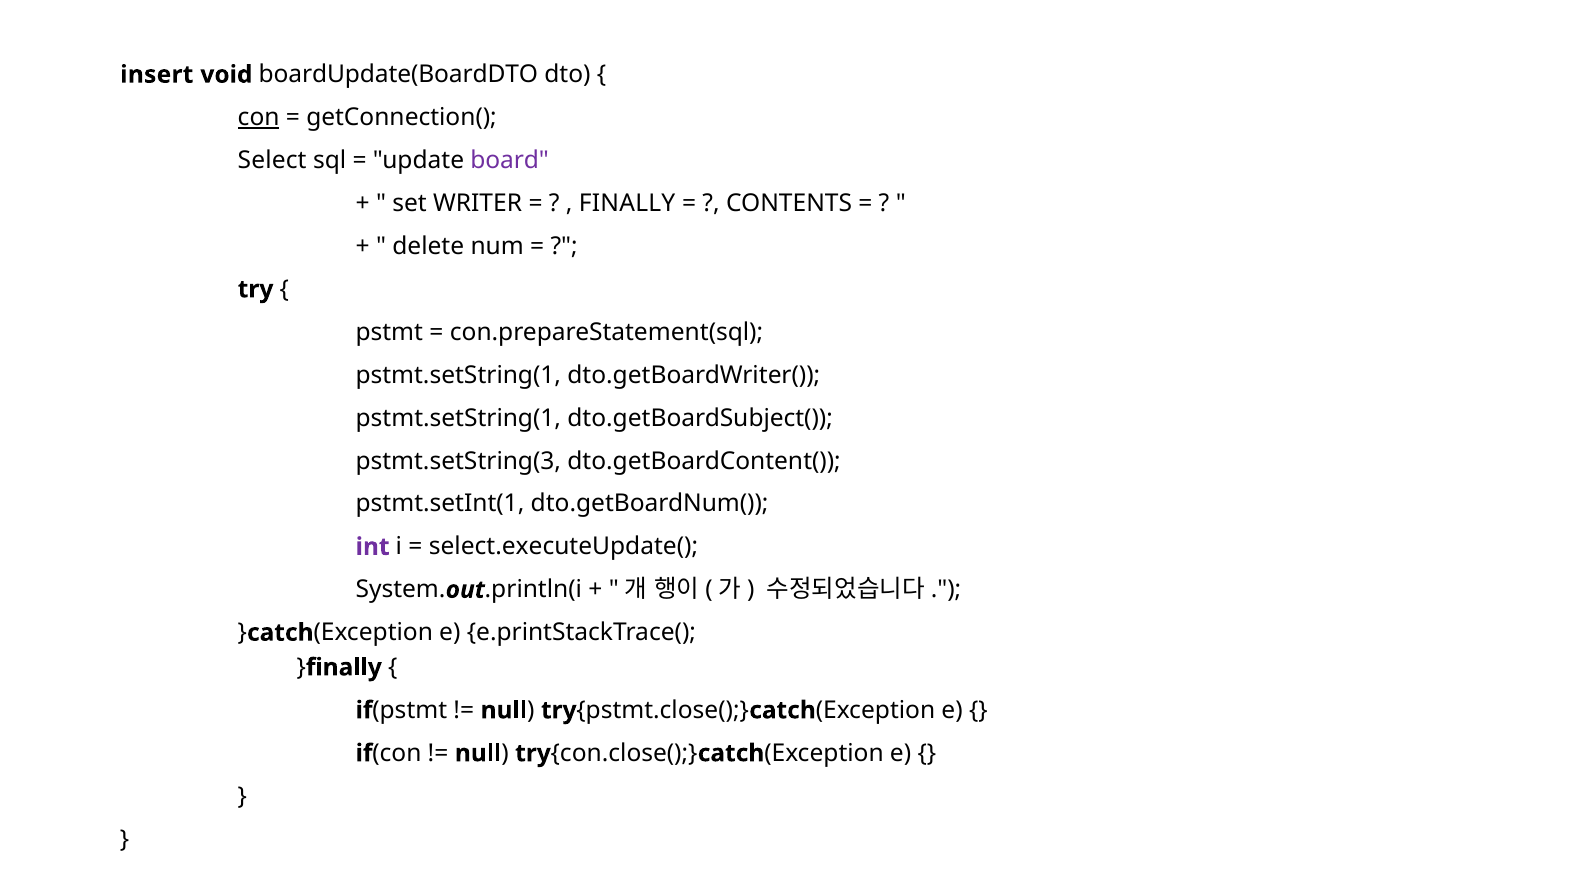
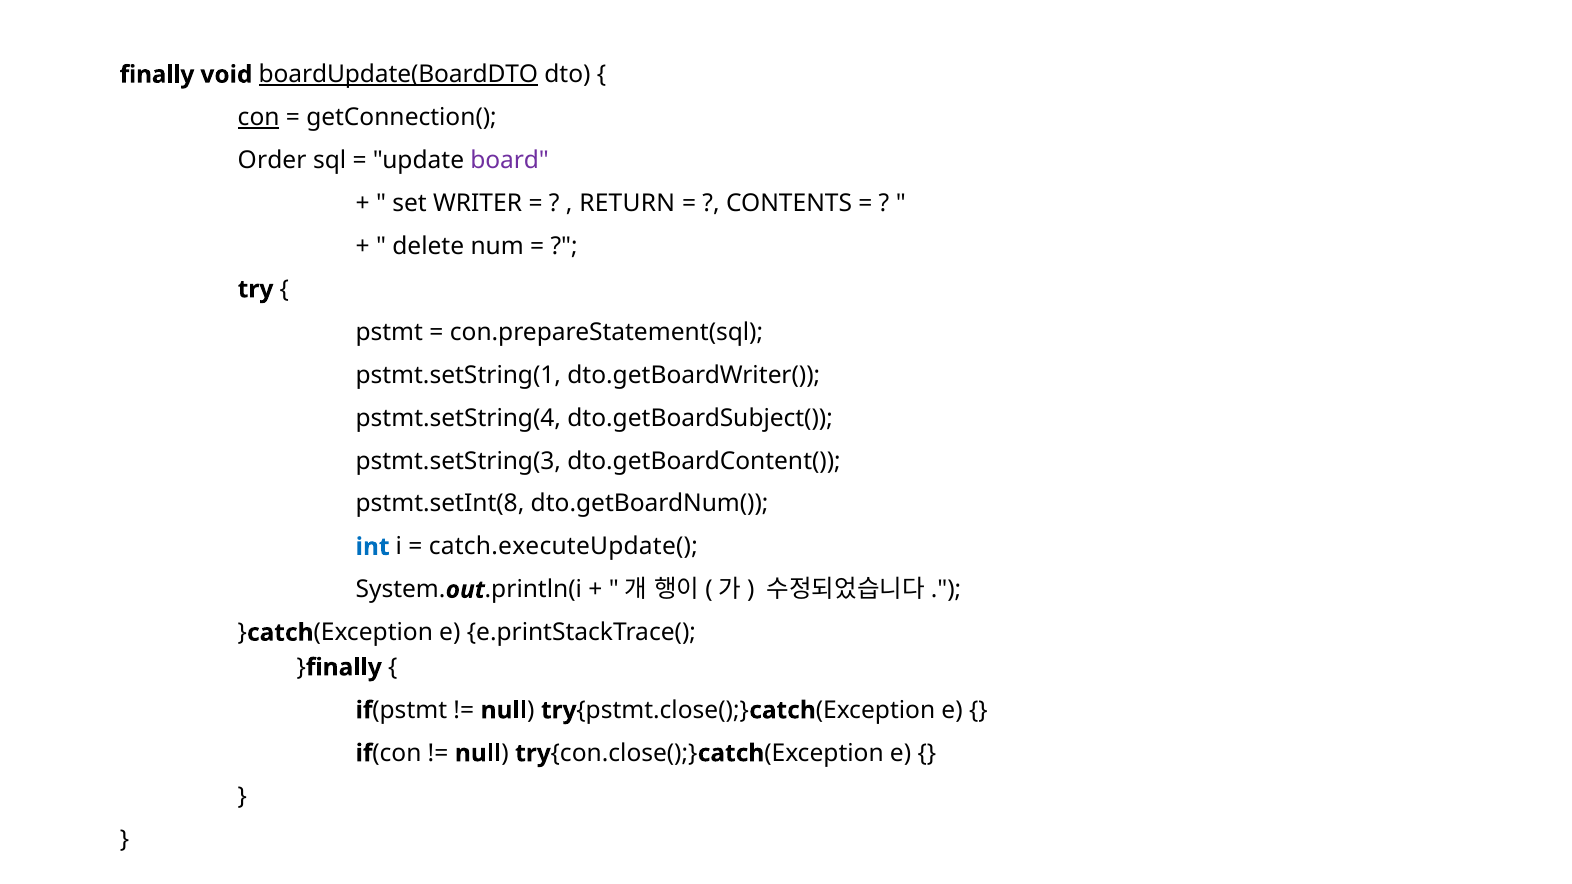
insert: insert -> finally (157, 75)
boardUpdate(BoardDTO underline: none -> present (398, 75)
Select: Select -> Order (272, 161)
FINALLY: FINALLY -> RETURN (627, 203)
pstmt.setString(1: pstmt.setString(1 -> pstmt.setString(4 (458, 418)
pstmt.setInt(1: pstmt.setInt(1 -> pstmt.setInt(8 (440, 504)
int colour: purple -> blue (373, 547)
select.executeUpdate(: select.executeUpdate( -> catch.executeUpdate( (563, 547)
